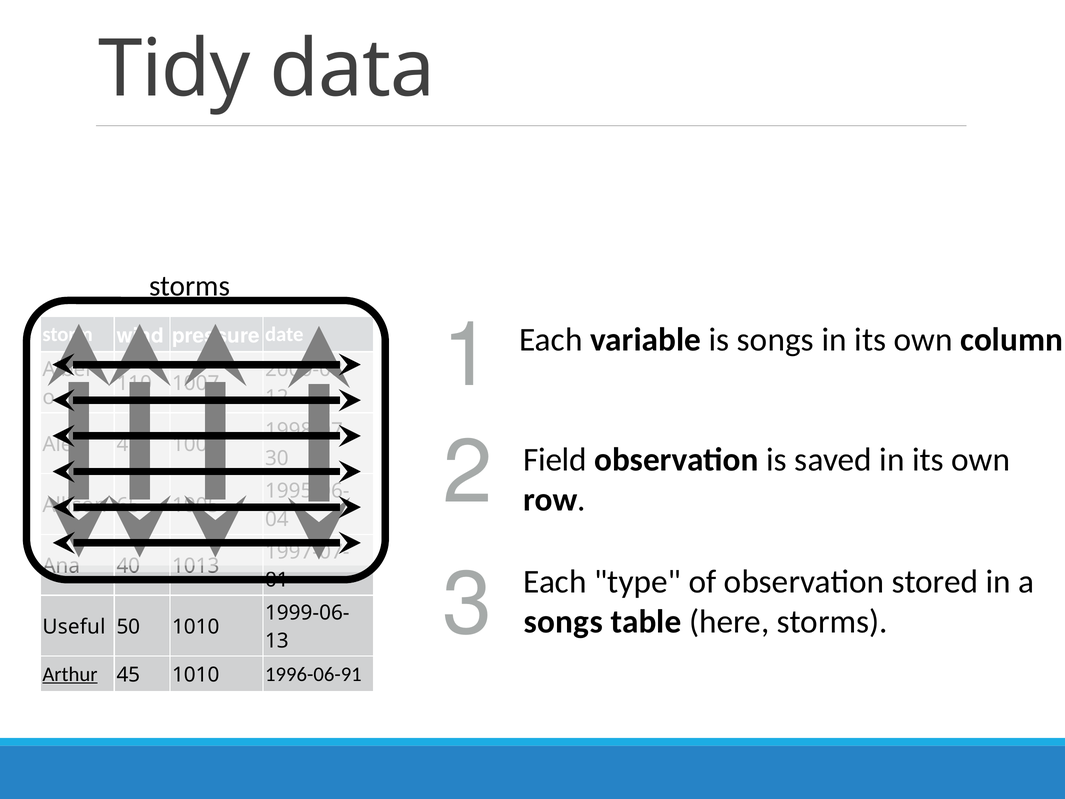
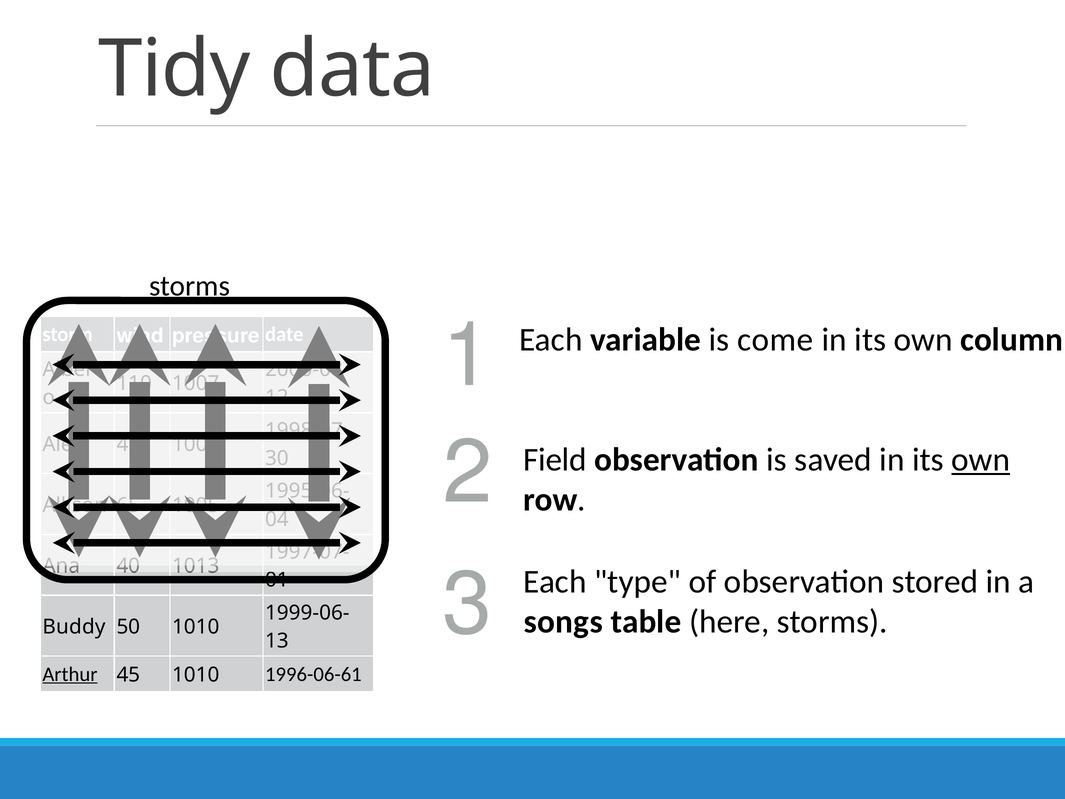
is songs: songs -> come (775, 340)
own underline: none -> present (981, 460)
Useful: Useful -> Buddy (74, 627)
1996-06-91: 1996-06-91 -> 1996-06-61 (313, 674)
